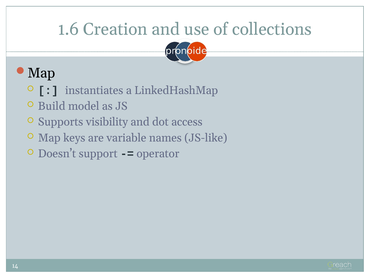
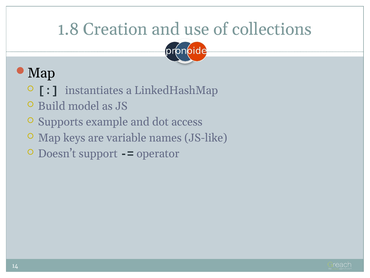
1.6: 1.6 -> 1.8 (68, 29)
visibility: visibility -> example (107, 122)
